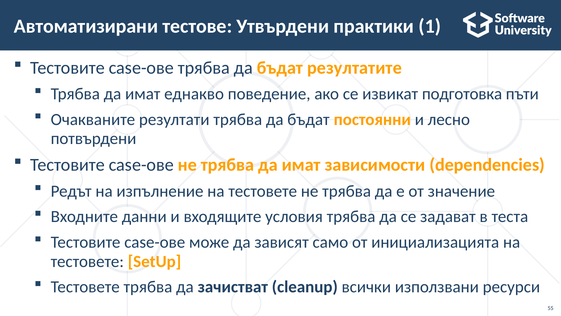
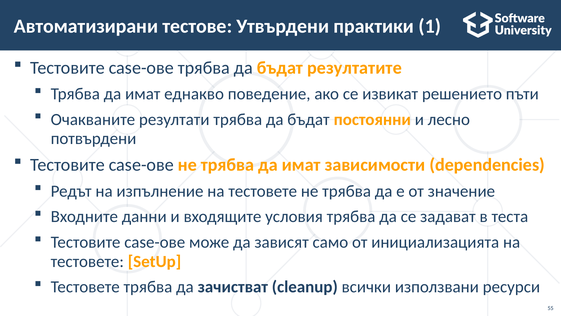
подготовка: подготовка -> решението (462, 94)
